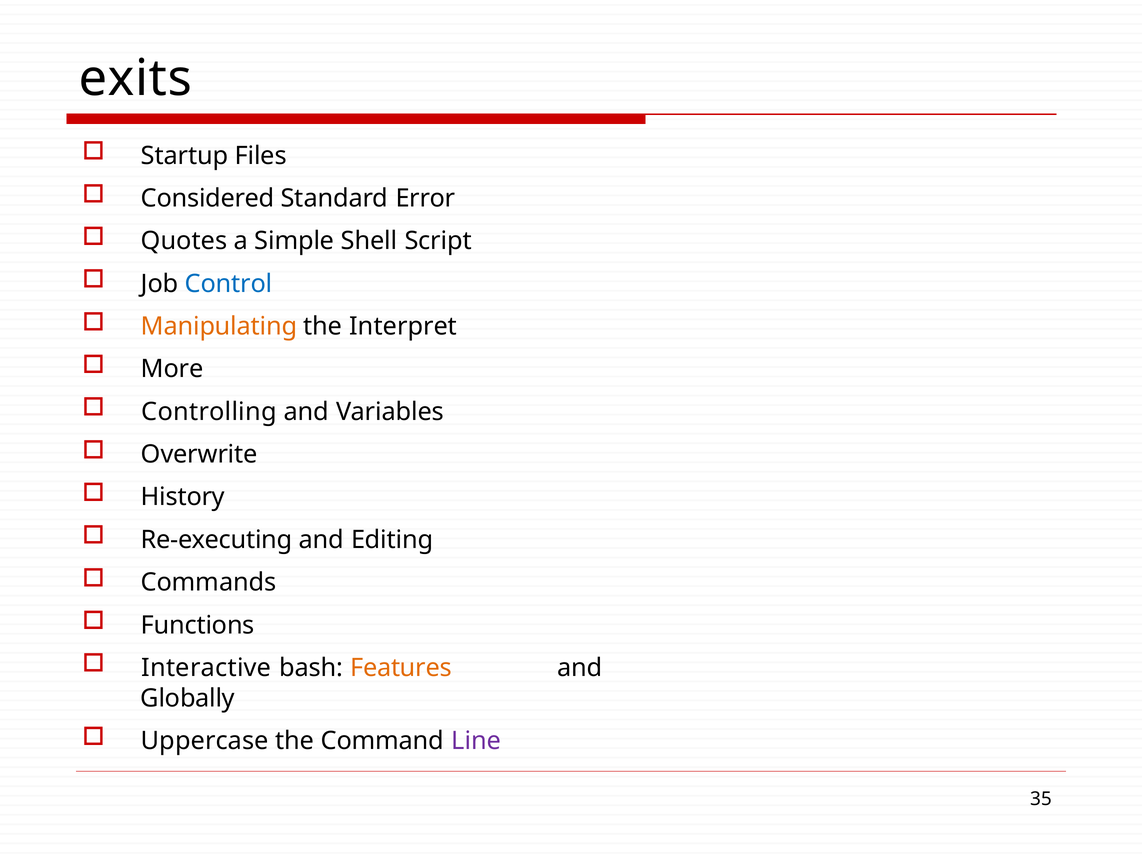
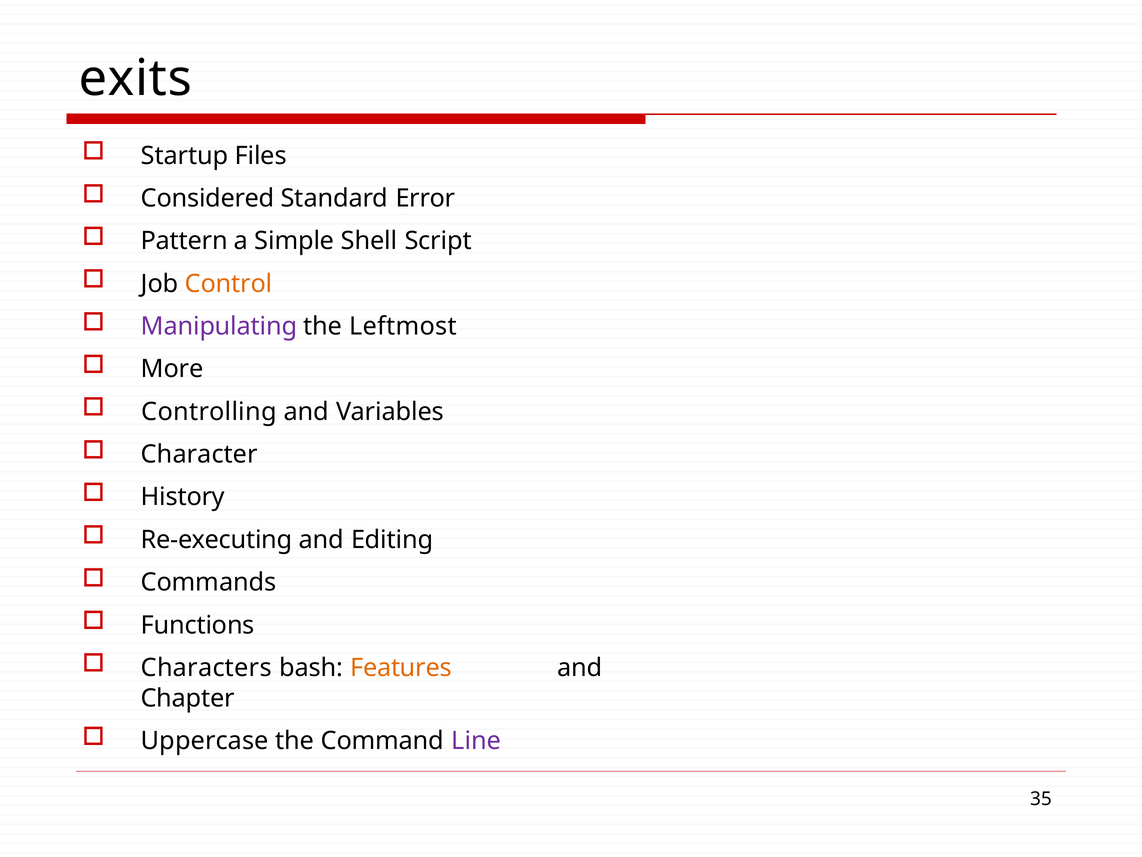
Quotes: Quotes -> Pattern (184, 241)
Control colour: blue -> orange (229, 284)
Manipulating colour: orange -> purple (219, 326)
Interpret: Interpret -> Leftmost (403, 326)
Overwrite: Overwrite -> Character (199, 454)
Interactive: Interactive -> Characters (206, 667)
Globally: Globally -> Chapter (188, 698)
